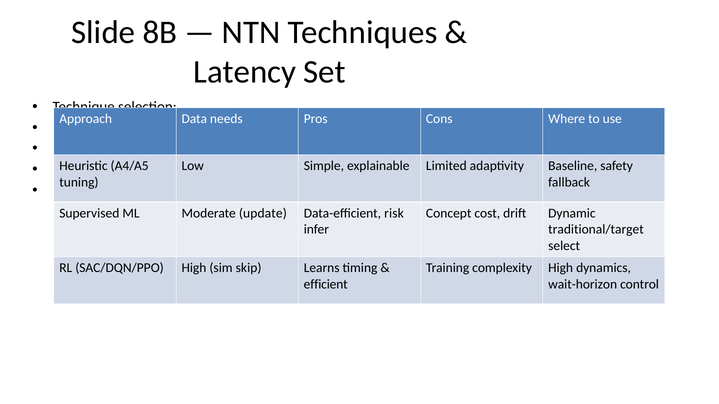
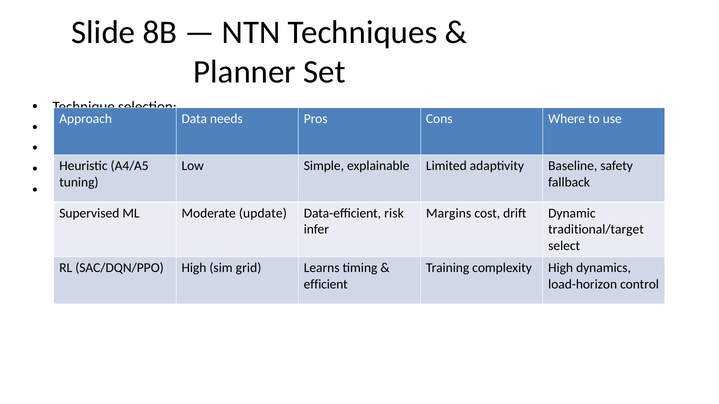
Latency: Latency -> Planner (245, 72)
Concept: Concept -> Margins (449, 213)
skip: skip -> grid (249, 268)
wait-horizon: wait-horizon -> load-horizon (583, 285)
